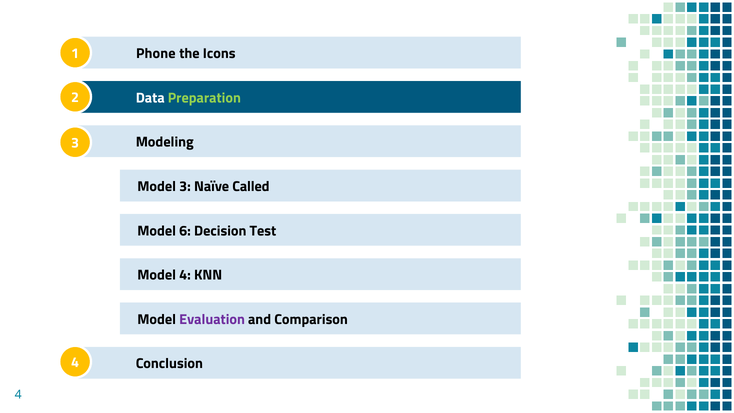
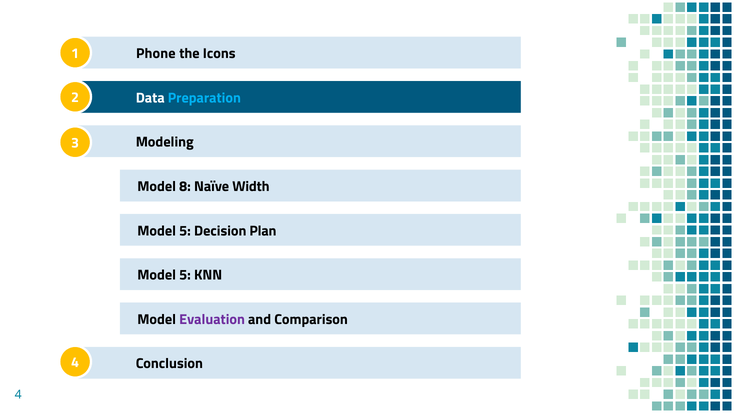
Preparation colour: light green -> light blue (204, 98)
Model 3: 3 -> 8 (185, 186)
Called: Called -> Width (251, 186)
6: 6 -> 5 (185, 231)
Test: Test -> Plan (263, 231)
4: 4 -> 5 (185, 275)
